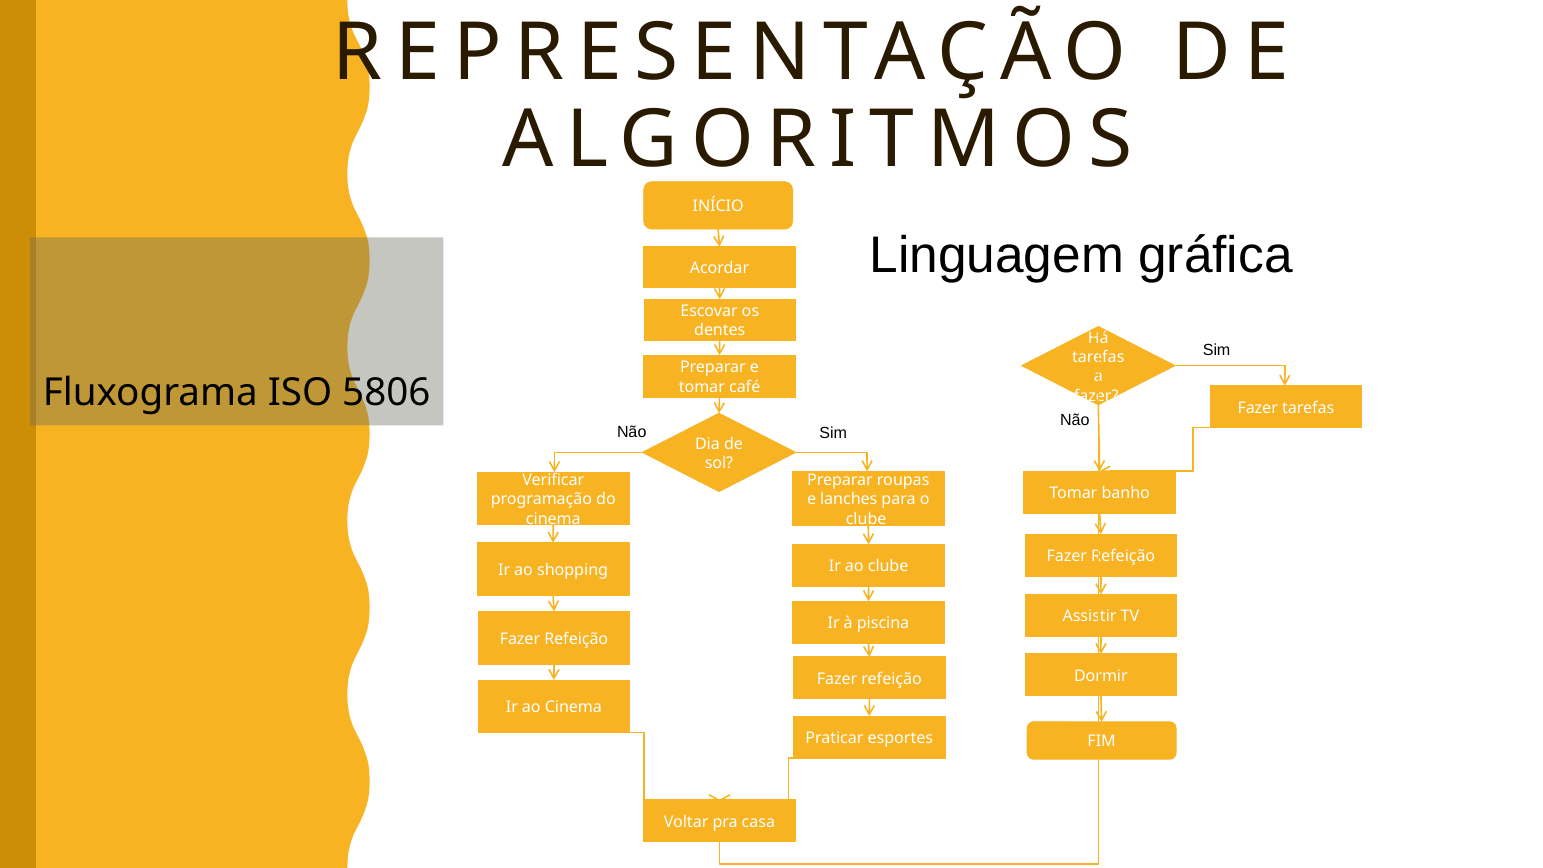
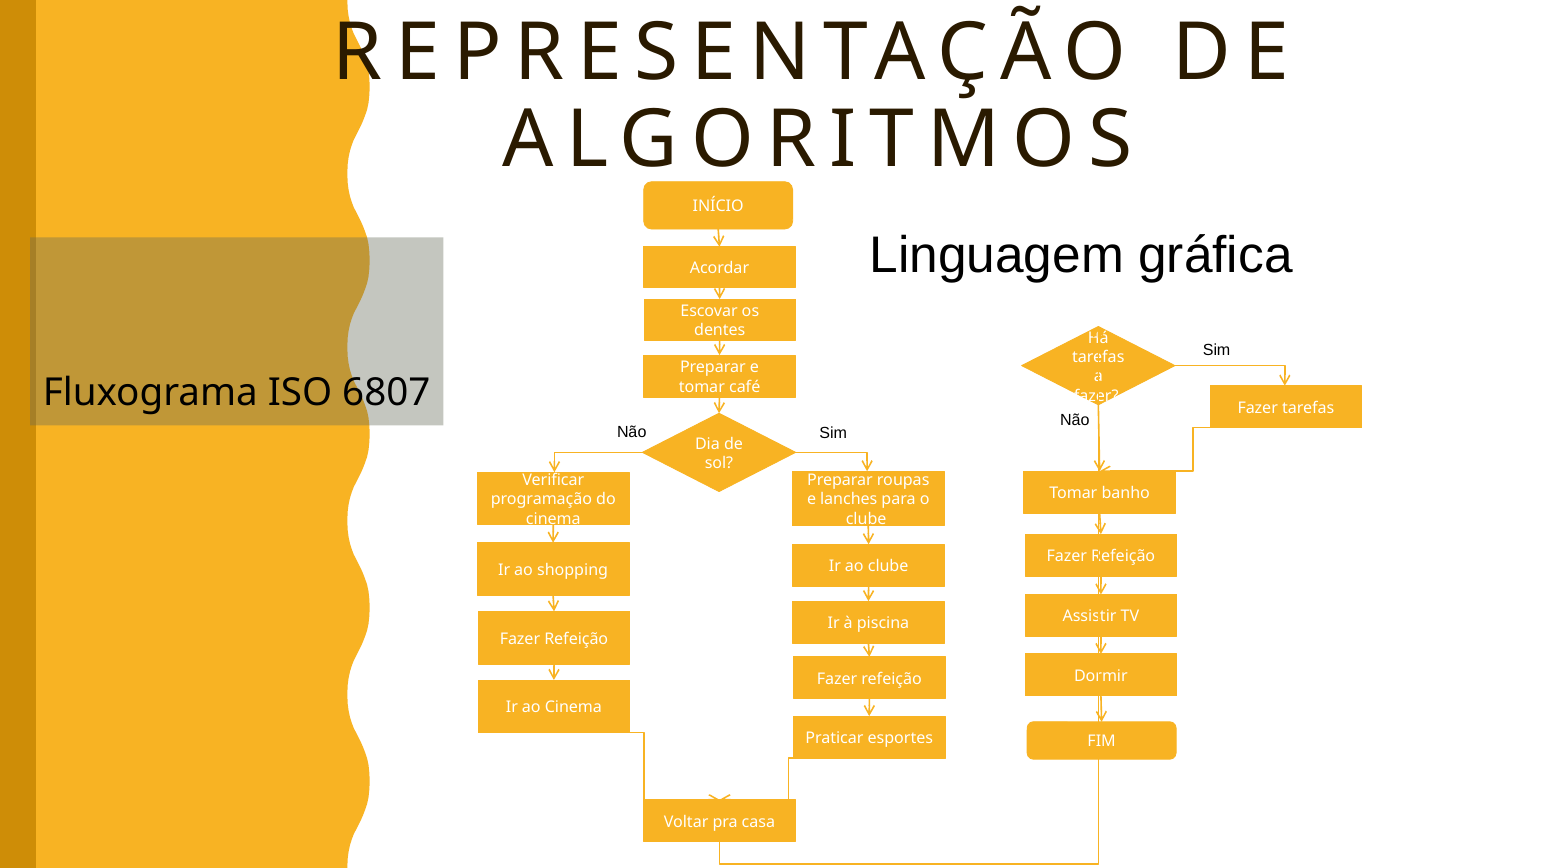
5806: 5806 -> 6807 (386, 393)
